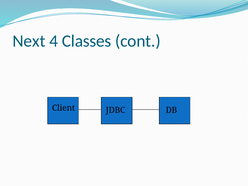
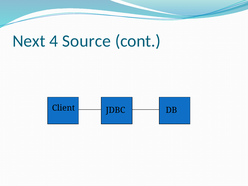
Classes: Classes -> Source (86, 41)
